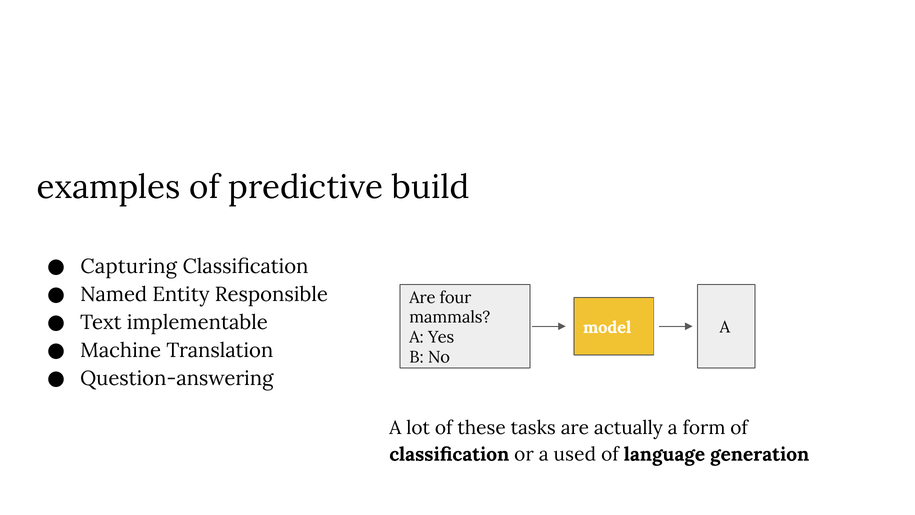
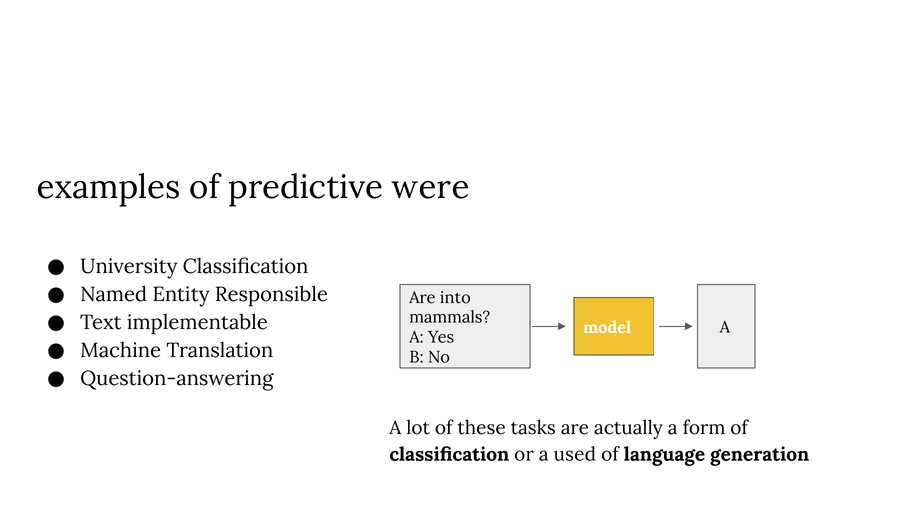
build: build -> were (431, 187)
Capturing: Capturing -> University (129, 266)
four: four -> into (455, 298)
